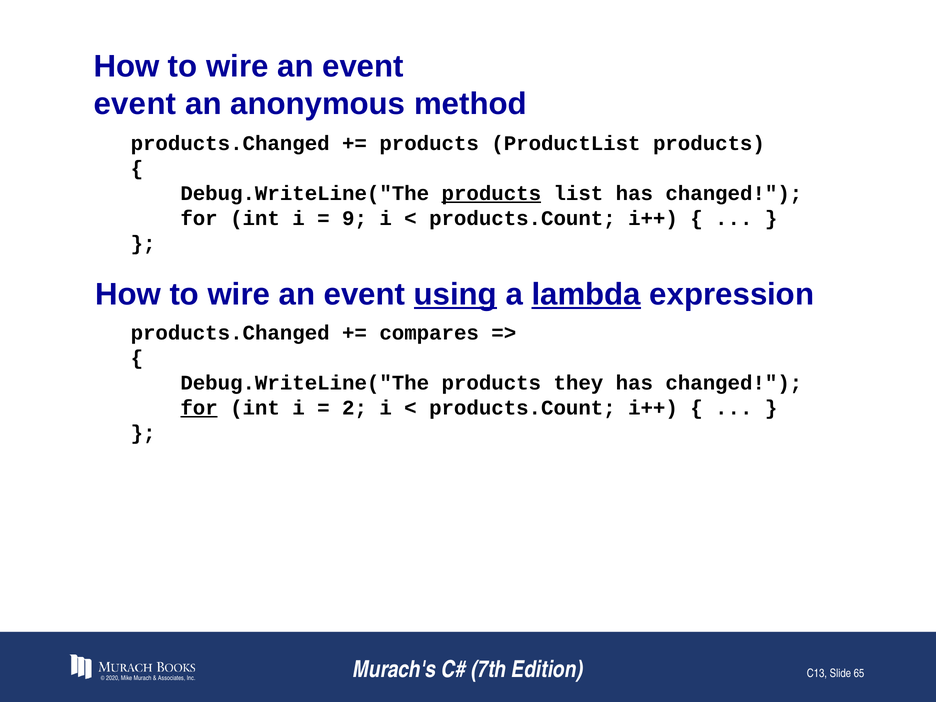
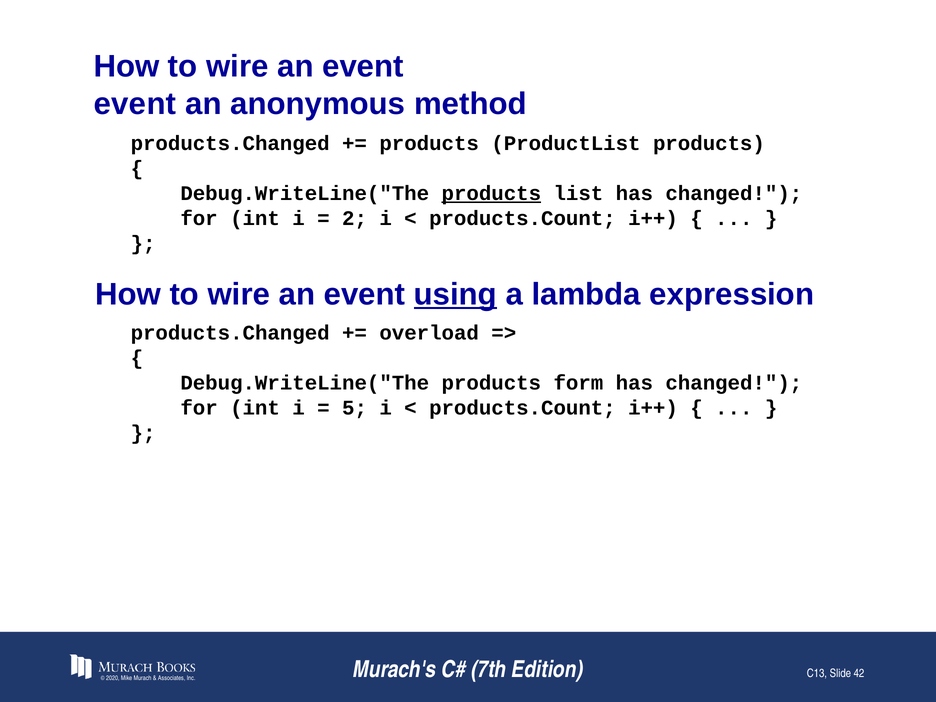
9: 9 -> 2 (355, 218)
lambda underline: present -> none (586, 295)
compares: compares -> overload (429, 333)
they: they -> form (578, 383)
for underline: present -> none (199, 408)
2: 2 -> 5 (355, 408)
65: 65 -> 42 (859, 673)
